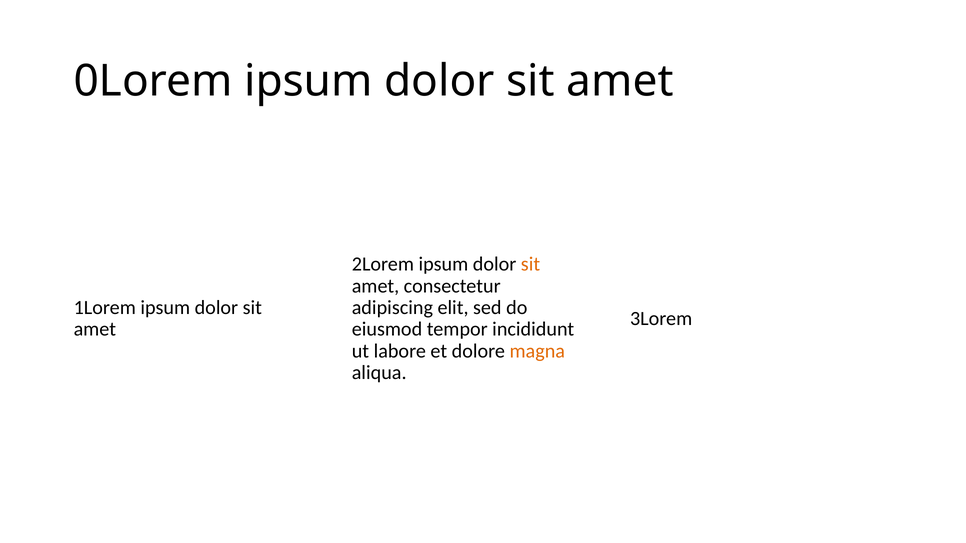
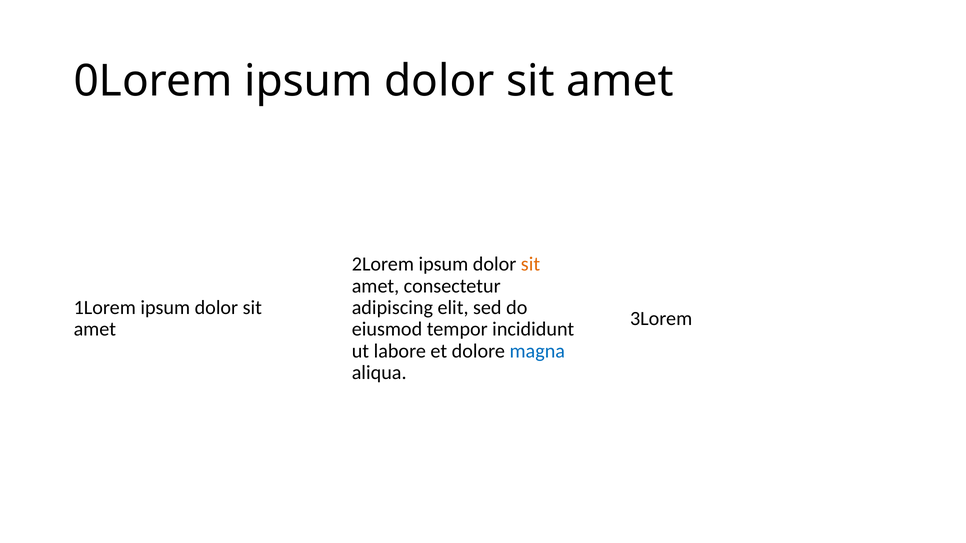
magna colour: orange -> blue (537, 351)
